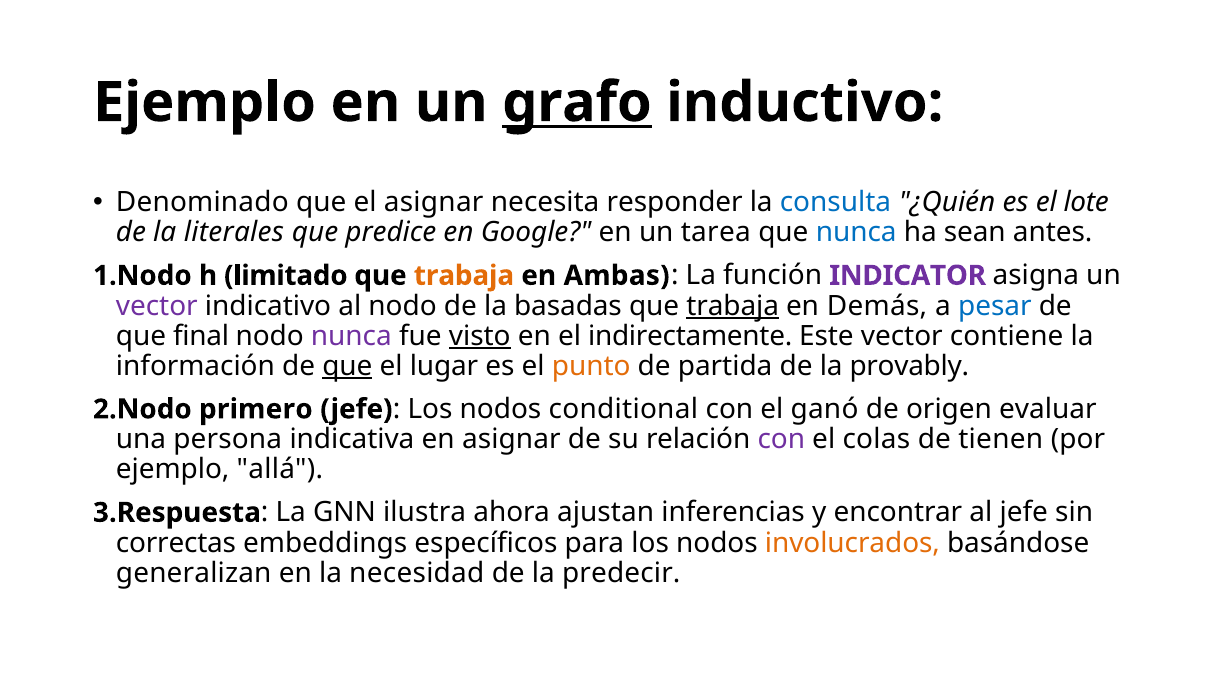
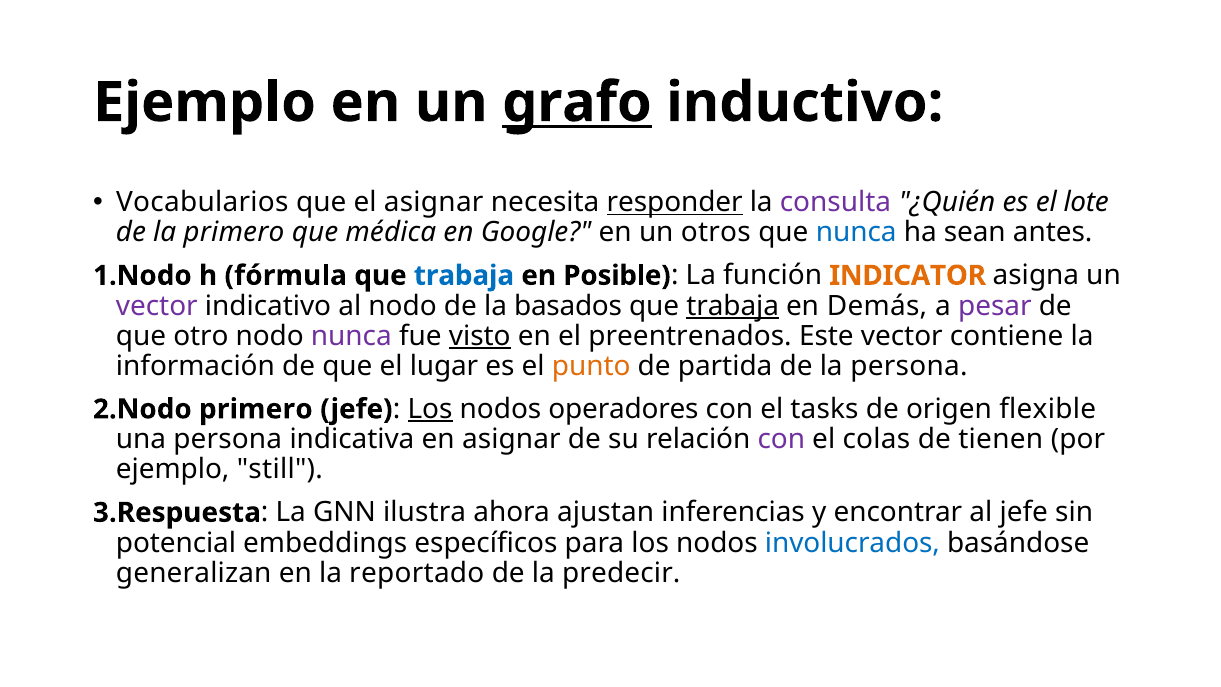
Denominado: Denominado -> Vocabularios (202, 202)
responder underline: none -> present (675, 202)
consulta colour: blue -> purple (835, 202)
la literales: literales -> primero (234, 233)
predice: predice -> médica (391, 233)
tarea: tarea -> otros (716, 233)
limitado: limitado -> fórmula (286, 275)
trabaja colour: orange -> blue (464, 275)
Ambas: Ambas -> Posible (617, 275)
INDICATOR colour: purple -> orange (908, 275)
basadas: basadas -> basados (568, 306)
pesar colour: blue -> purple (995, 306)
final: final -> otro (201, 336)
indirectamente: indirectamente -> preentrenados (690, 336)
que underline: present -> none (347, 366)
la provably: provably -> persona (909, 366)
Los underline: none -> present (430, 409)
conditional: conditional -> operadores (624, 409)
ganó: ganó -> tasks (825, 409)
evaluar: evaluar -> flexible (1048, 409)
allá: allá -> still (280, 469)
correctas: correctas -> potencial (176, 543)
involucrados colour: orange -> blue (852, 543)
necesidad: necesidad -> reportado (417, 573)
